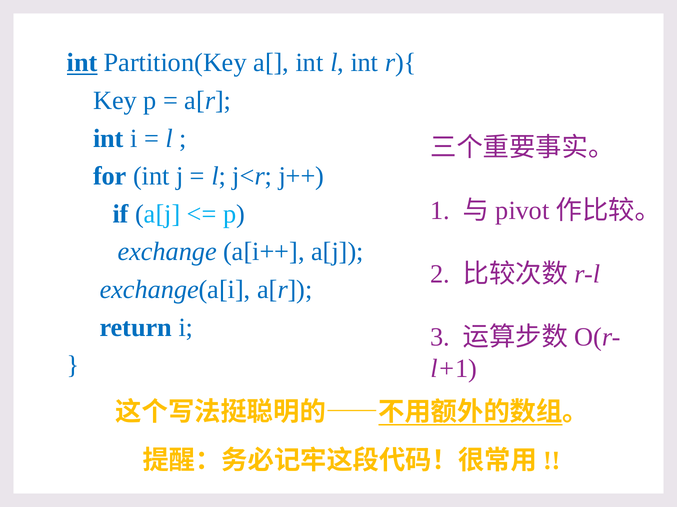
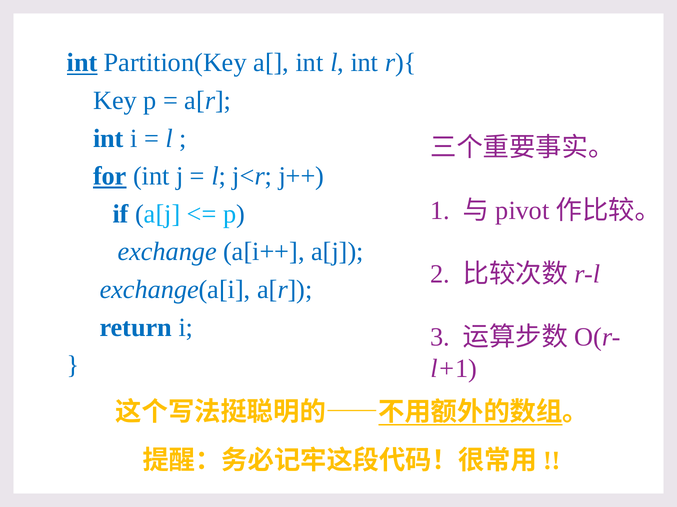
for underline: none -> present (110, 176)
